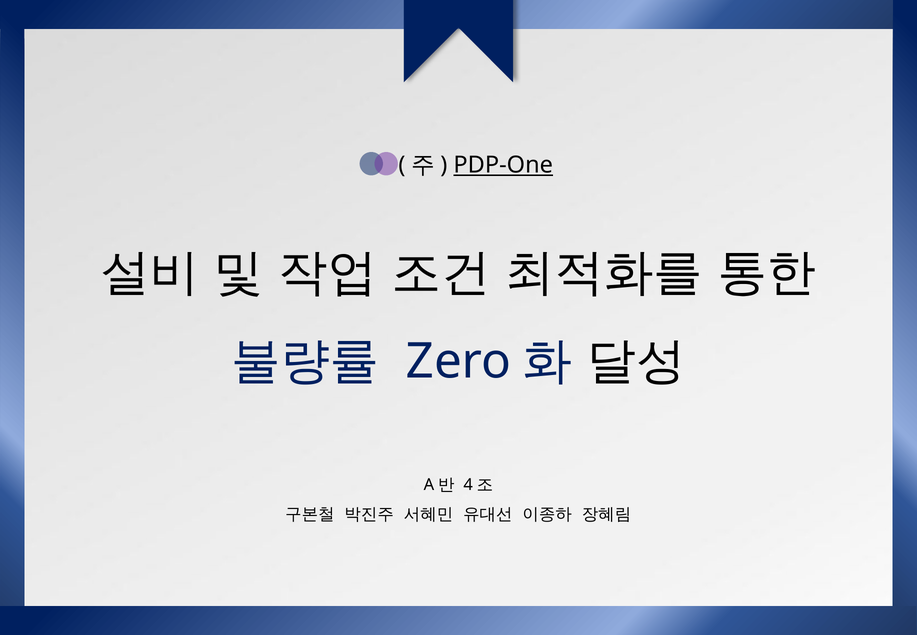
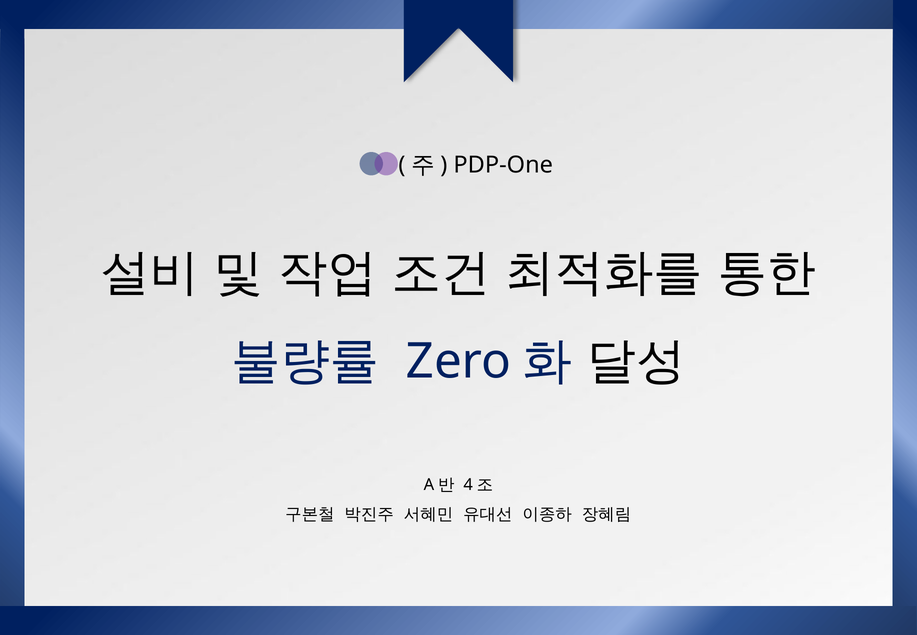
PDP-One underline: present -> none (503, 165)
